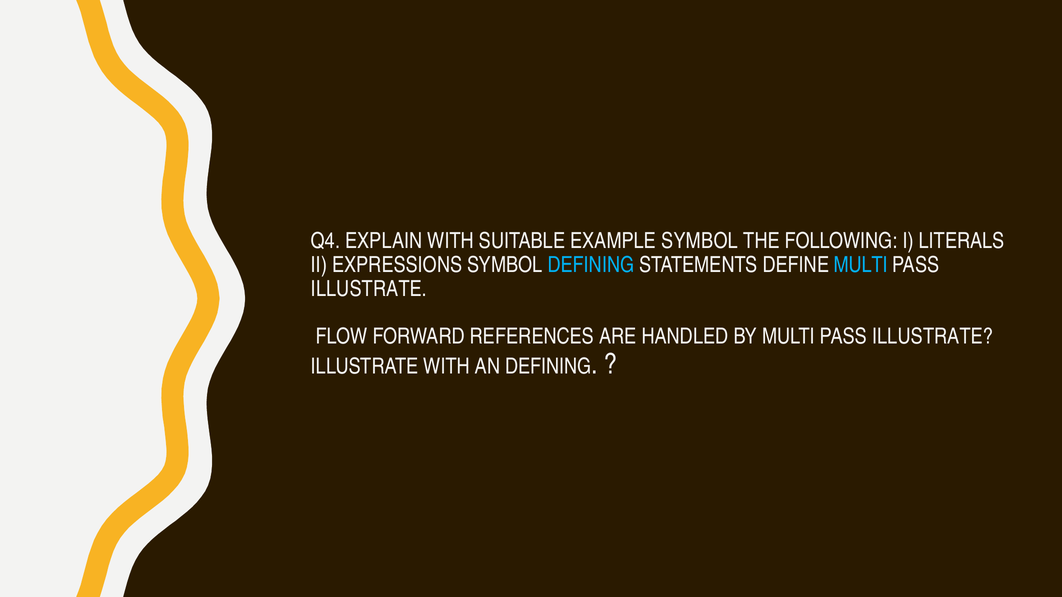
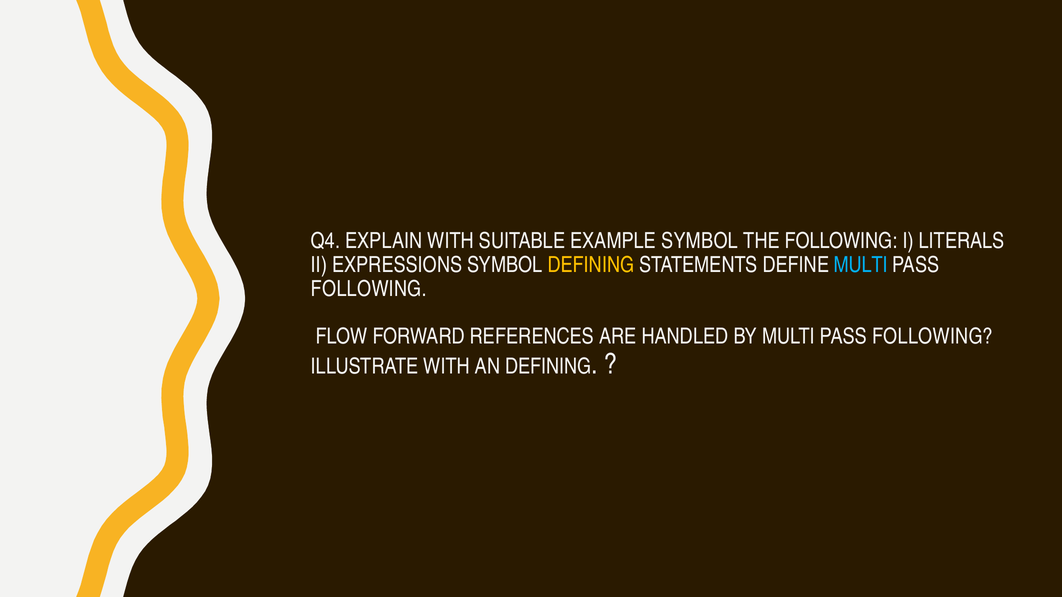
DEFINING colour: light blue -> yellow (591, 265)
ILLUSTRATE: ILLUSTRATE -> FOLLOWING (369, 289)
BY MULTI PASS ILLUSTRATE: ILLUSTRATE -> FOLLOWING (933, 337)
